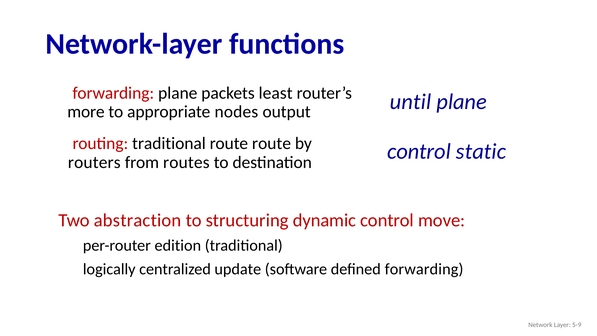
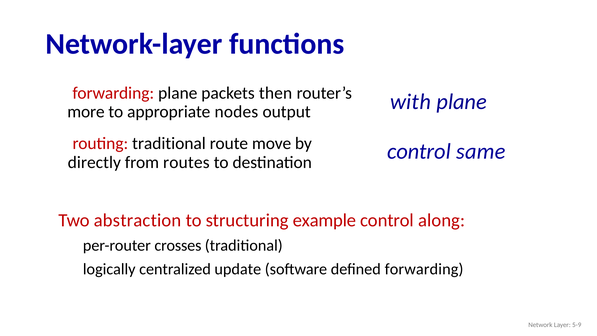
least: least -> then (276, 93)
until: until -> with (410, 102)
route route: route -> move (272, 143)
static: static -> same (481, 151)
routers: routers -> directly (94, 162)
dynamic: dynamic -> example (325, 220)
move: move -> along (442, 220)
edition: edition -> crosses (178, 245)
